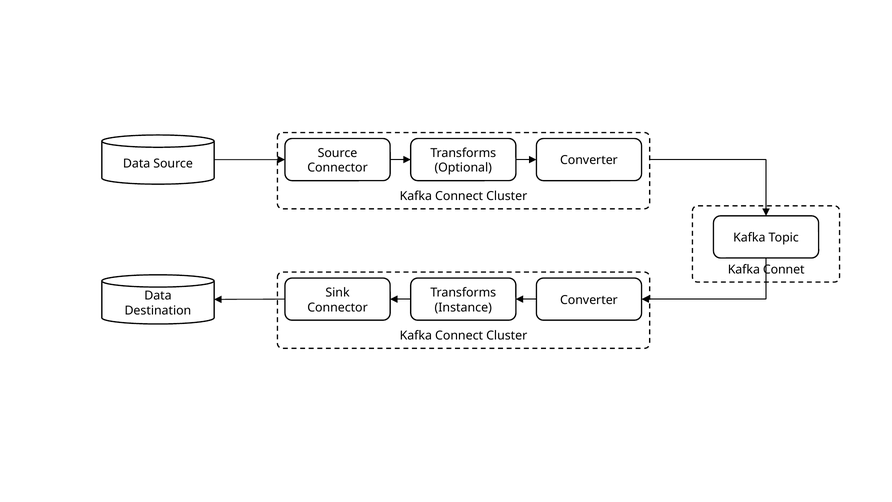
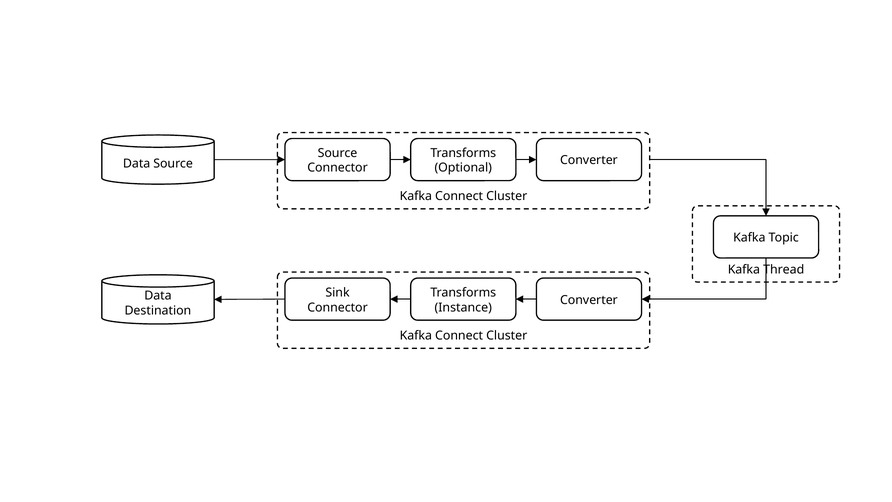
Connet: Connet -> Thread (784, 269)
